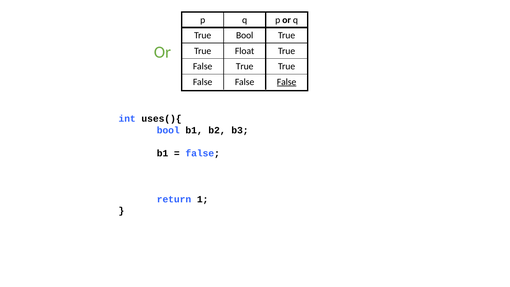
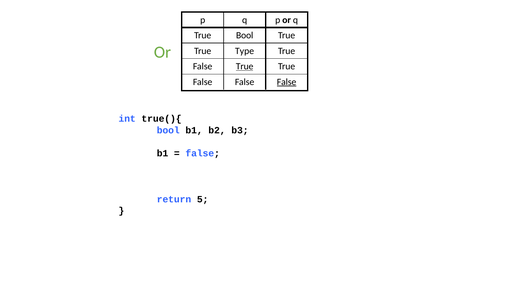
Float: Float -> Type (245, 51)
True underline: none -> present (245, 66)
uses(){: uses(){ -> true(){ (162, 119)
1: 1 -> 5 (203, 199)
